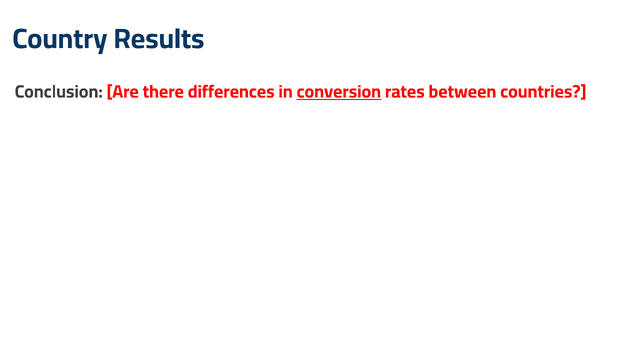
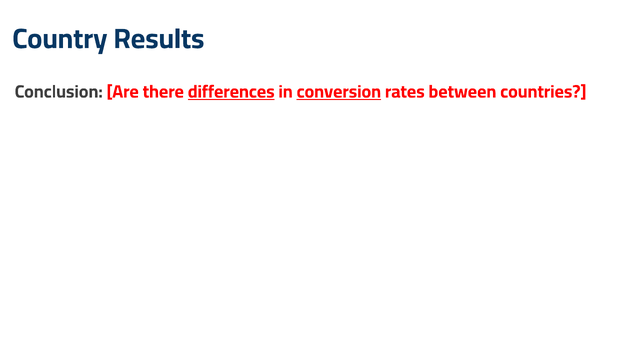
differences underline: none -> present (231, 92)
